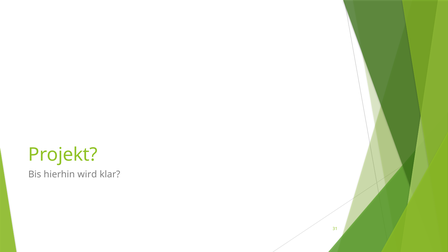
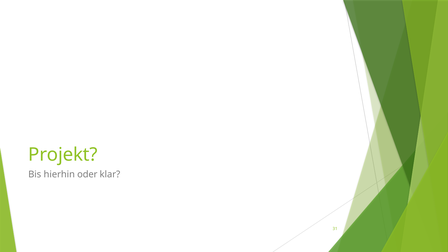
wird: wird -> oder (87, 174)
